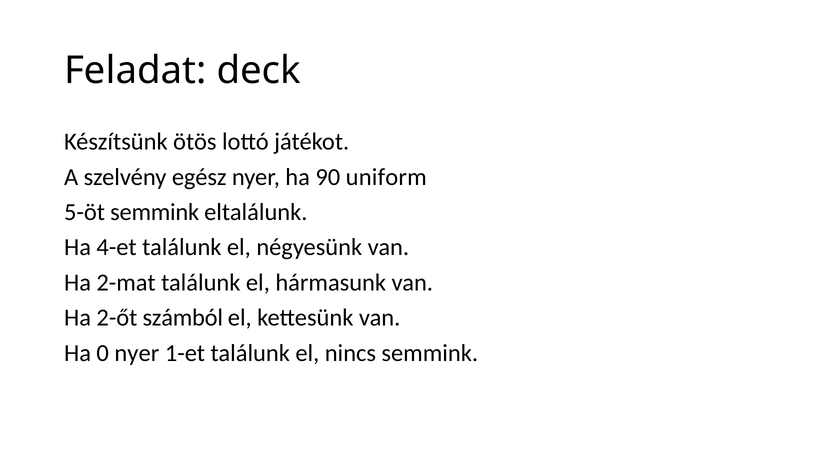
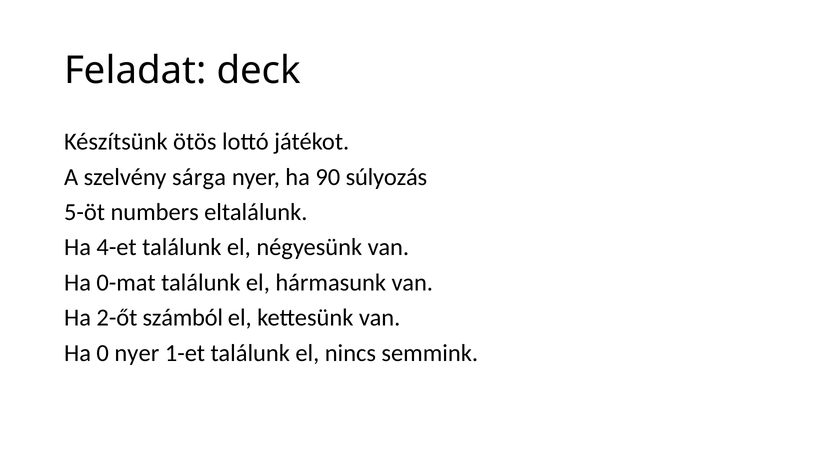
egész: egész -> sárga (199, 177)
uniform: uniform -> súlyozás (386, 177)
5-öt semmink: semmink -> numbers (155, 212)
2-mat: 2-mat -> 0-mat (126, 283)
